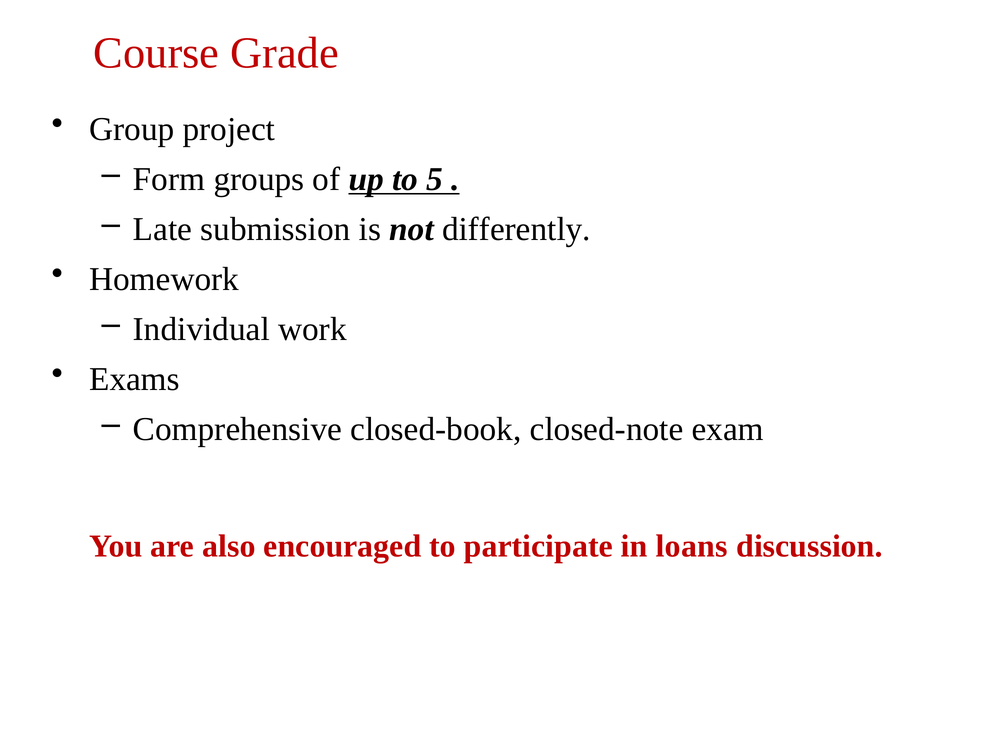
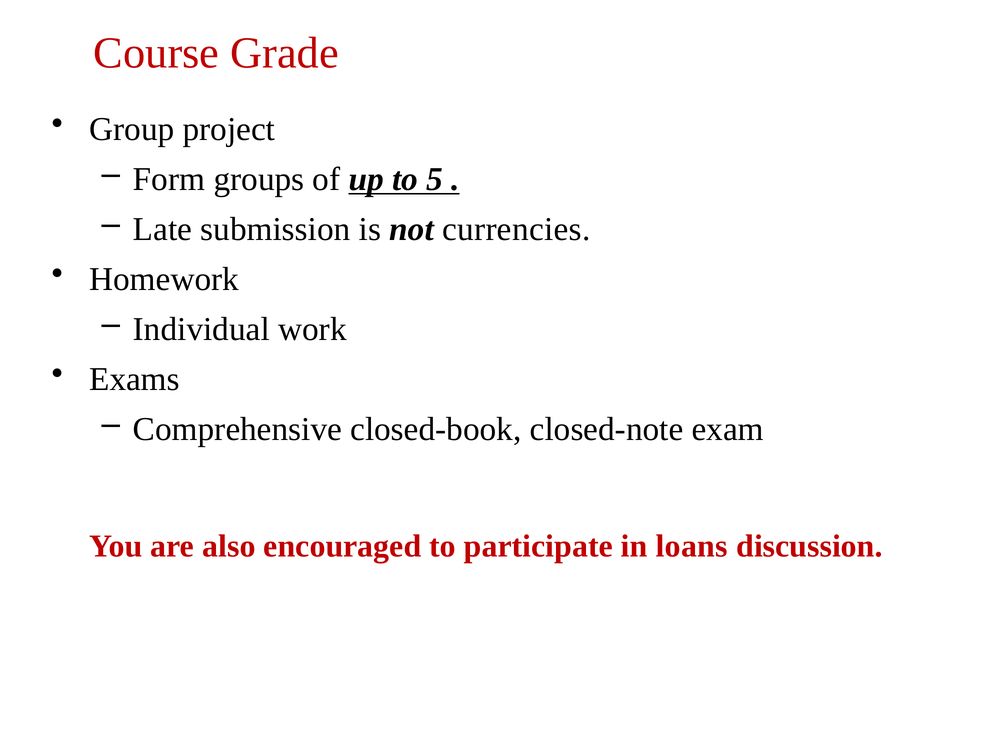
differently: differently -> currencies (516, 229)
